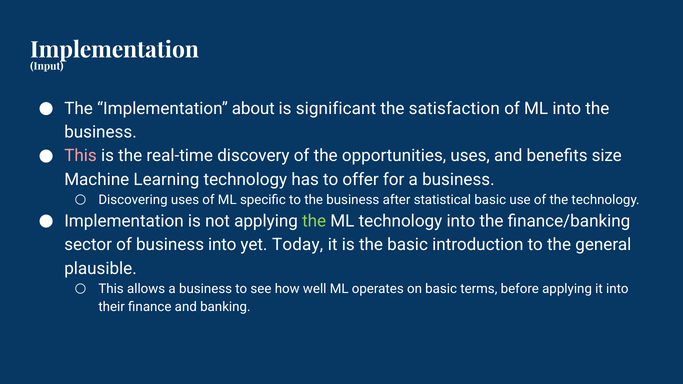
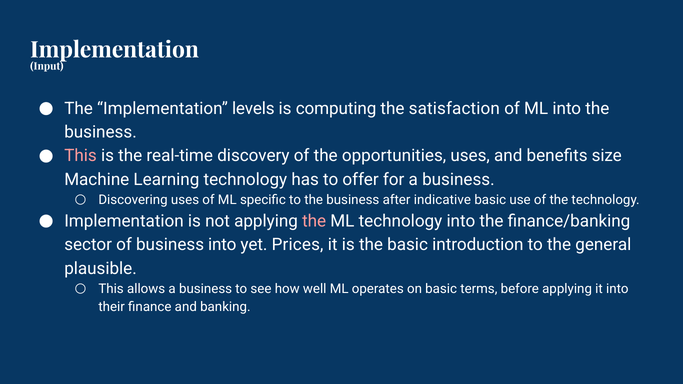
about: about -> levels (253, 109)
significant: significant -> computing (336, 109)
statistical: statistical -> indicative (442, 200)
the colour: light green -> pink (314, 221)
Today: Today -> Prices (298, 245)
